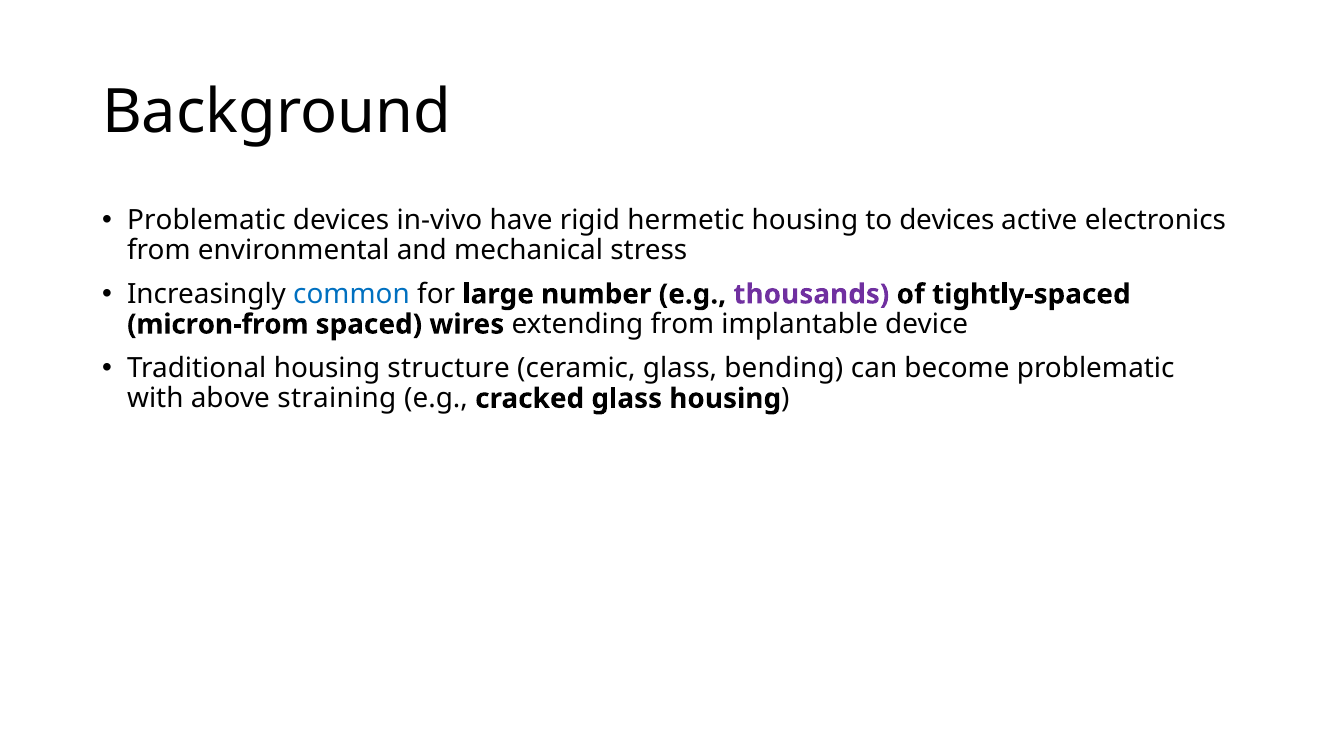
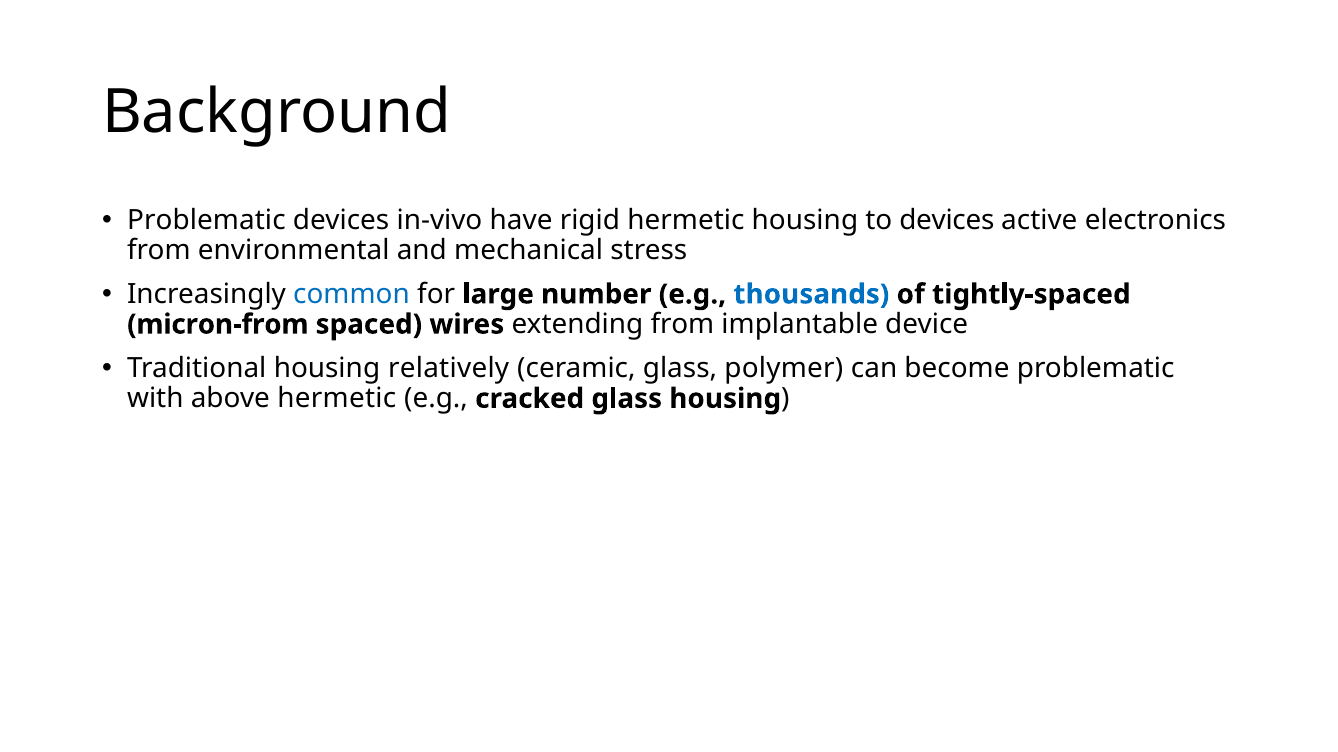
thousands colour: purple -> blue (811, 295)
structure: structure -> relatively (449, 369)
bending: bending -> polymer (784, 369)
above straining: straining -> hermetic (337, 399)
